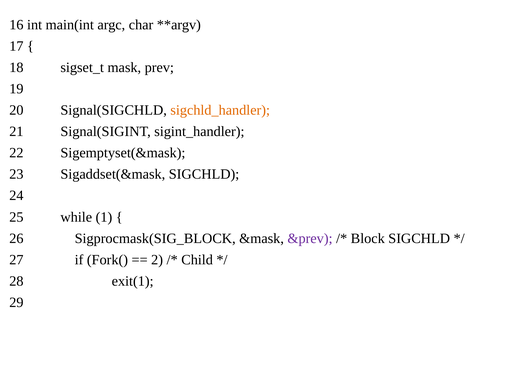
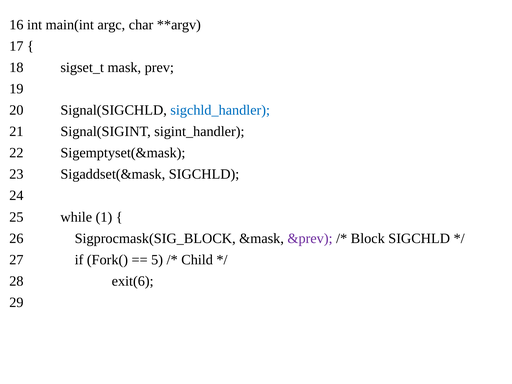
sigchld_handler colour: orange -> blue (220, 110)
2: 2 -> 5 (157, 260)
exit(1: exit(1 -> exit(6 (133, 281)
